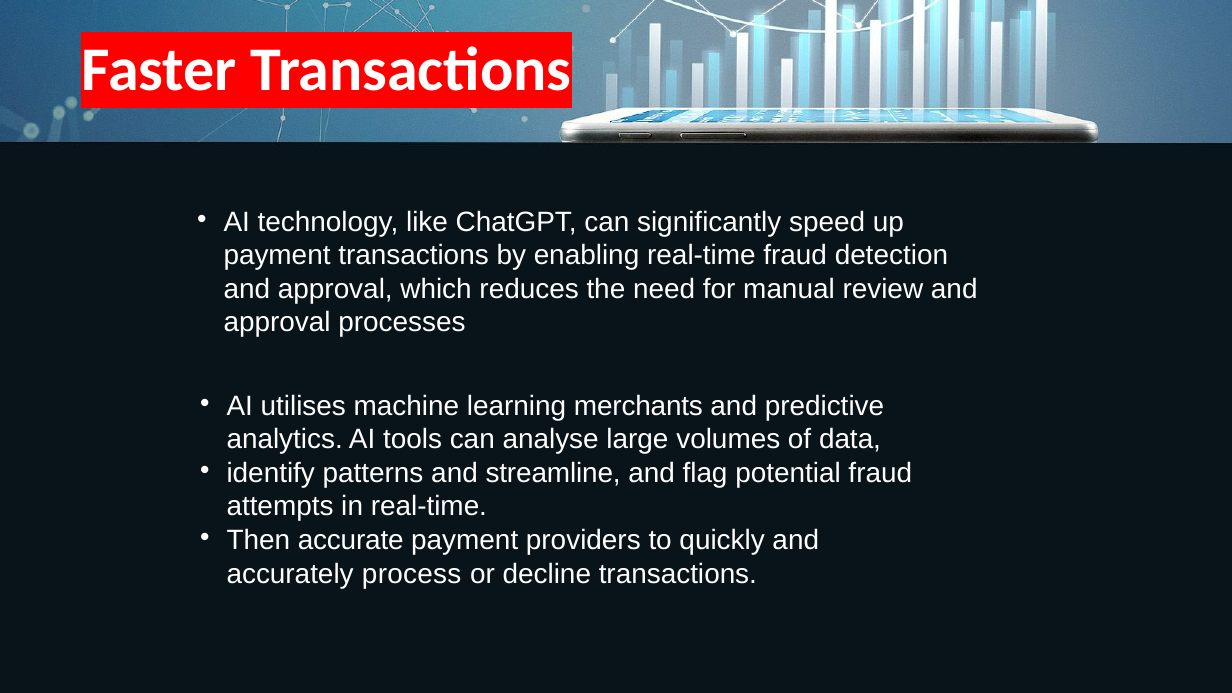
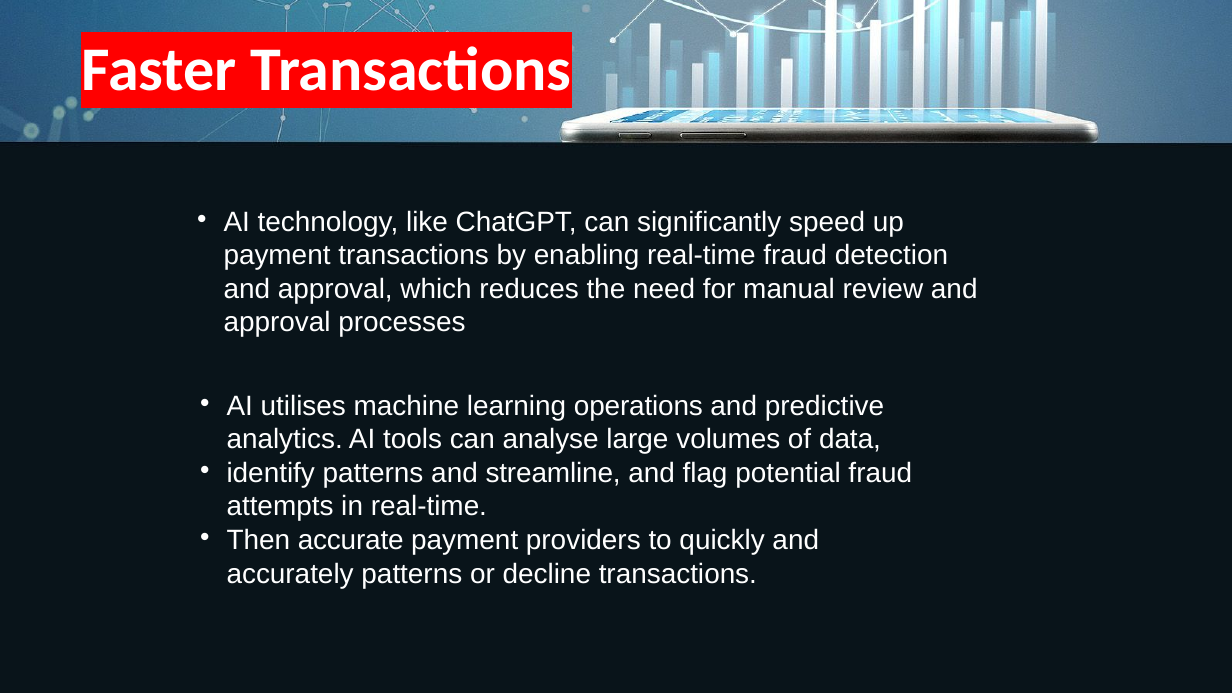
merchants: merchants -> operations (638, 406)
accurately process: process -> patterns (412, 574)
